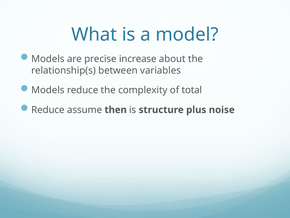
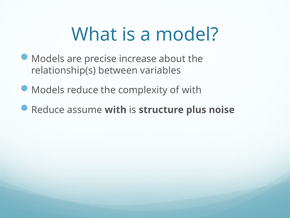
of total: total -> with (192, 90)
assume then: then -> with (116, 110)
